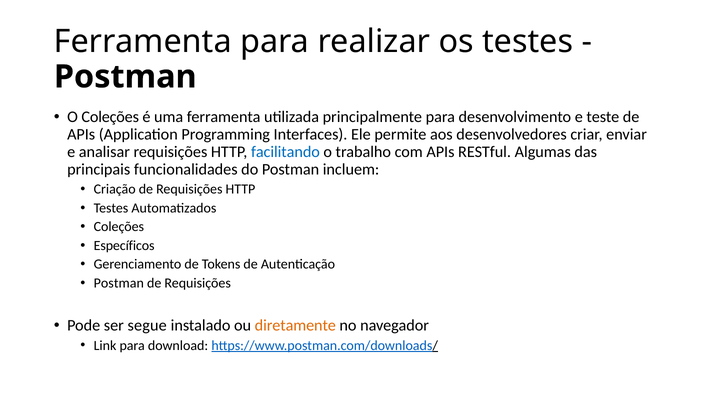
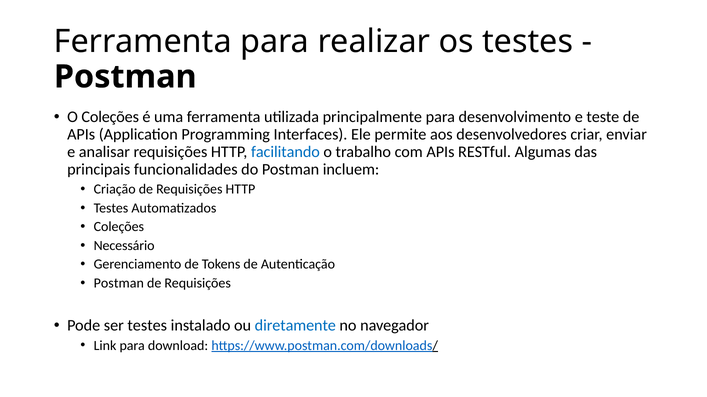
Específicos: Específicos -> Necessário (124, 246)
ser segue: segue -> testes (147, 326)
diretamente colour: orange -> blue (295, 326)
